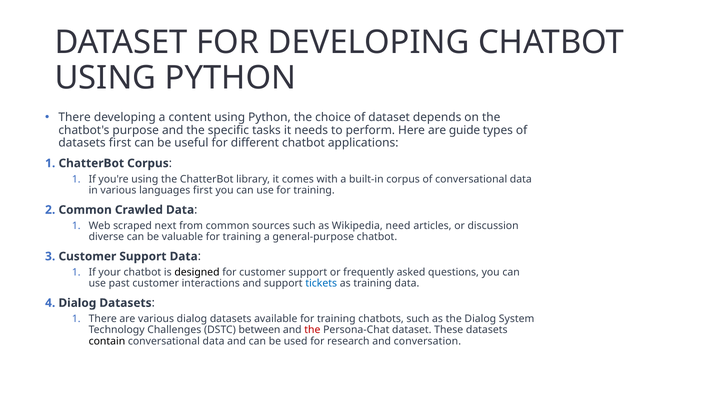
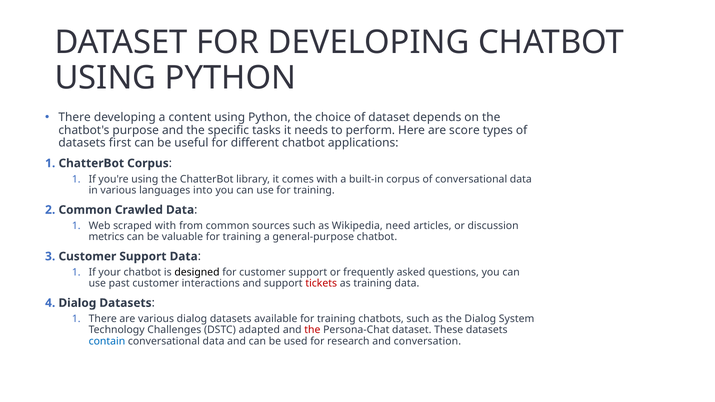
guide: guide -> score (464, 130)
languages first: first -> into (203, 190)
scraped next: next -> with (165, 226)
diverse: diverse -> metrics (106, 237)
tickets colour: blue -> red (321, 284)
between: between -> adapted (259, 330)
contain colour: black -> blue (107, 341)
